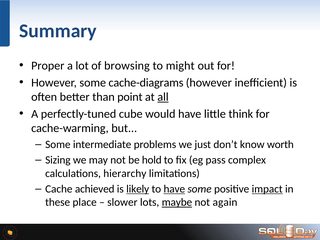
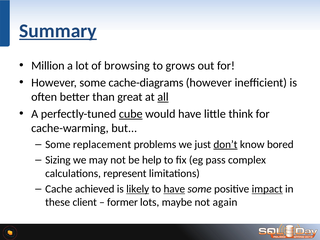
Summary underline: none -> present (58, 31)
Proper: Proper -> Million (48, 66)
might: might -> grows (180, 66)
point: point -> great (130, 97)
cube underline: none -> present (131, 114)
intermediate: intermediate -> replacement (102, 144)
don’t underline: none -> present (225, 144)
worth: worth -> bored (280, 144)
hold: hold -> help (152, 160)
hierarchy: hierarchy -> represent (125, 173)
place: place -> client (85, 202)
slower: slower -> former (122, 202)
maybe underline: present -> none (177, 202)
